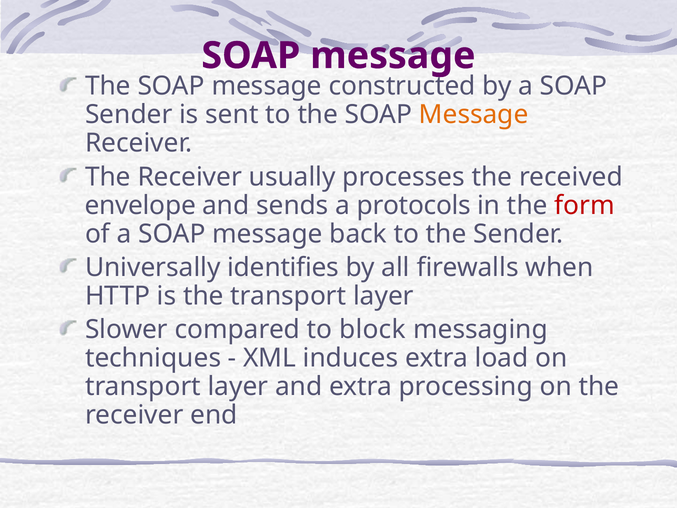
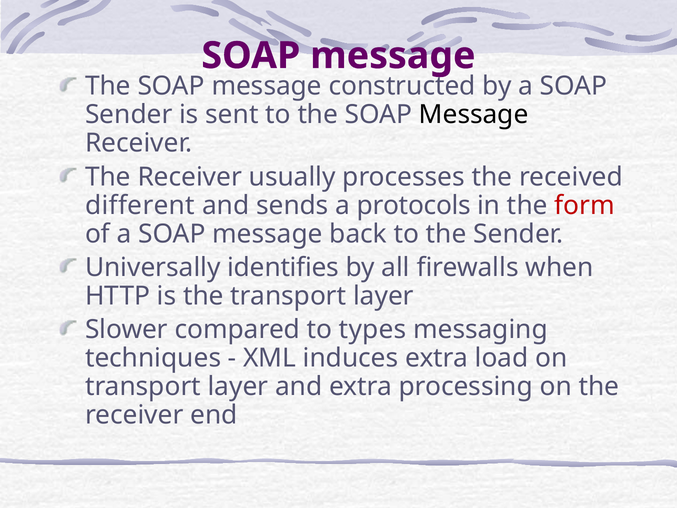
Message colour: orange -> black (474, 115)
envelope: envelope -> different (140, 205)
block: block -> types (373, 330)
